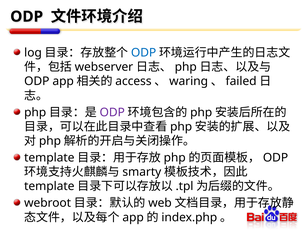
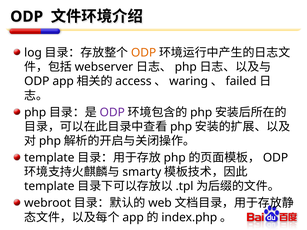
ODP colour: blue -> orange (144, 53)
